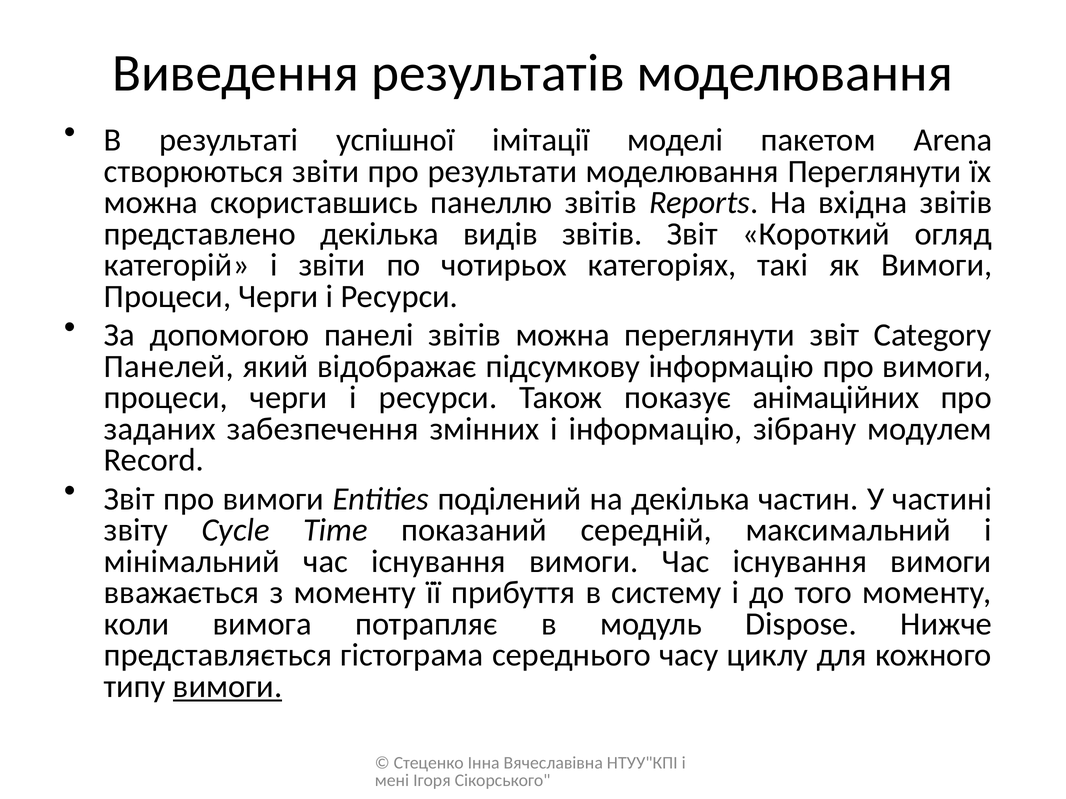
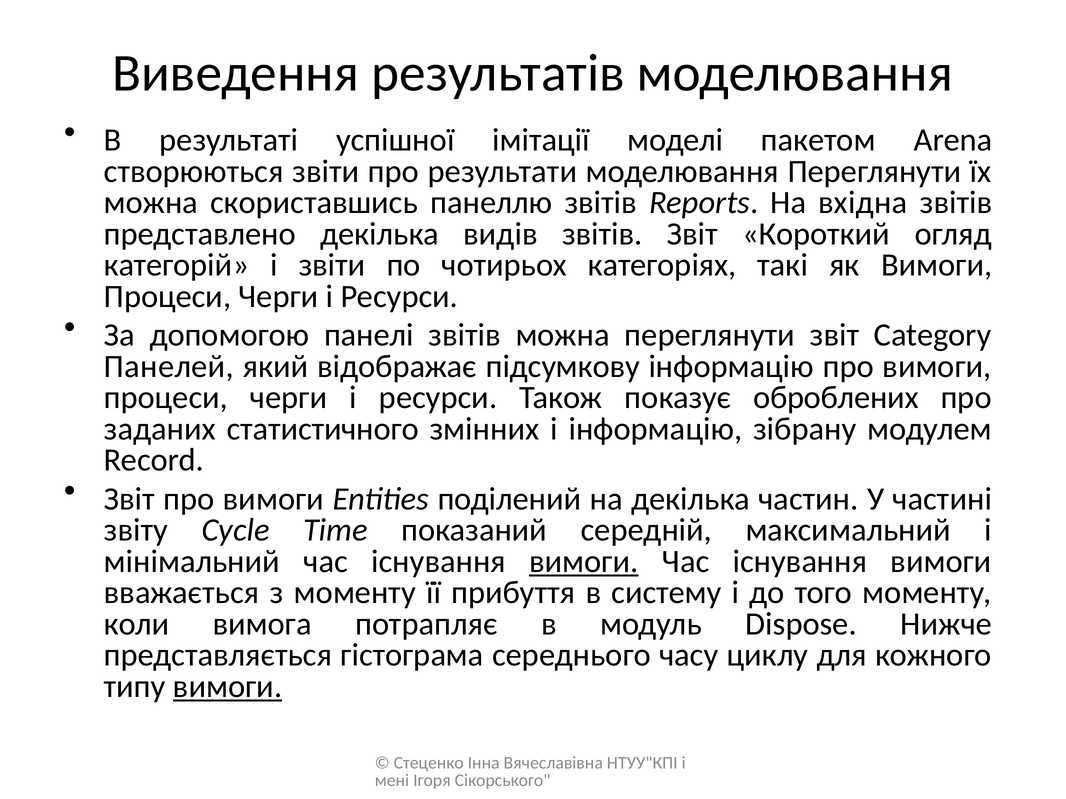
анімаційних: анімаційних -> оброблених (836, 398)
забезпечення: забезпечення -> статистичного (323, 429)
вимоги underline: none -> present (584, 562)
